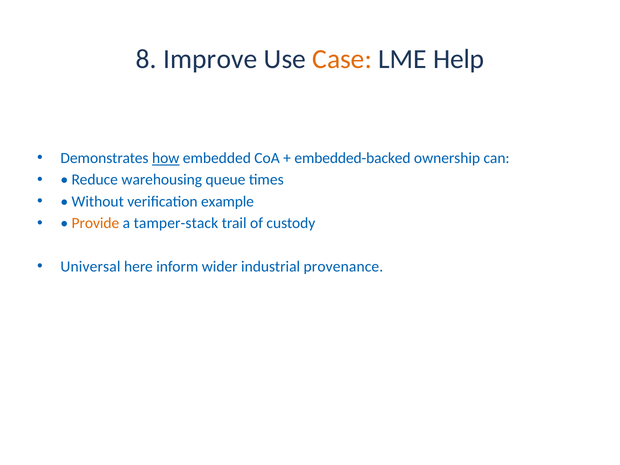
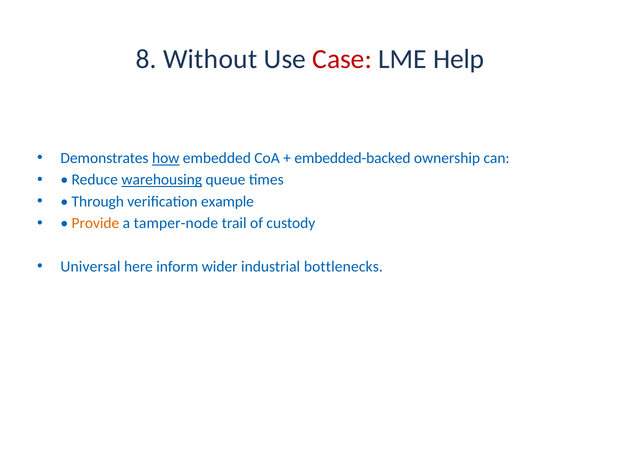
Improve: Improve -> Without (210, 59)
Case colour: orange -> red (342, 59)
warehousing underline: none -> present (162, 180)
Without: Without -> Through (98, 202)
tamper-stack: tamper-stack -> tamper-node (176, 223)
provenance: provenance -> bottlenecks (343, 267)
